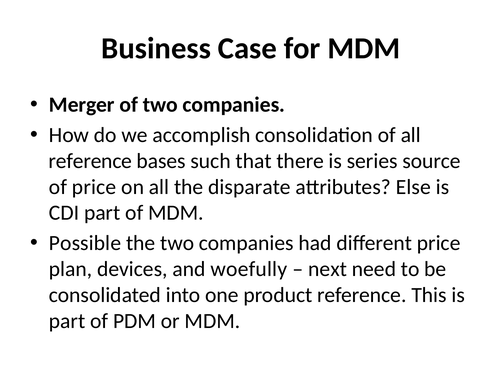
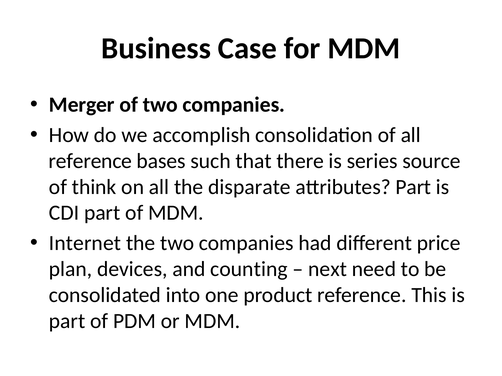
of price: price -> think (94, 187)
attributes Else: Else -> Part (413, 187)
Possible: Possible -> Internet (85, 244)
woefully: woefully -> counting (249, 269)
